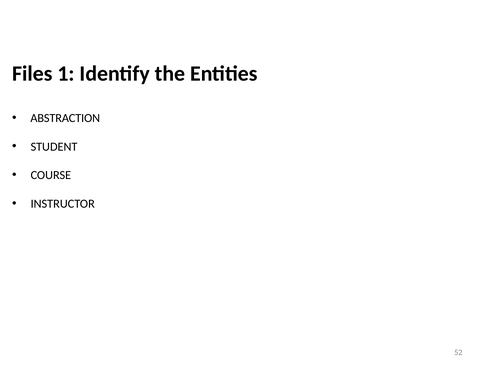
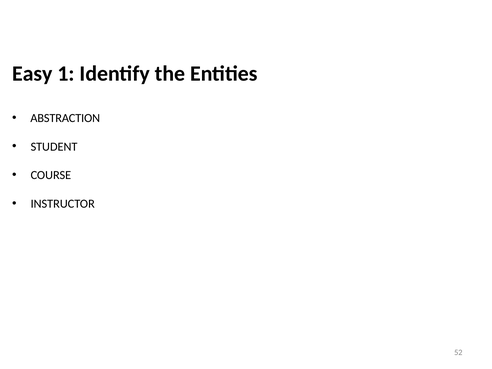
Files: Files -> Easy (32, 73)
